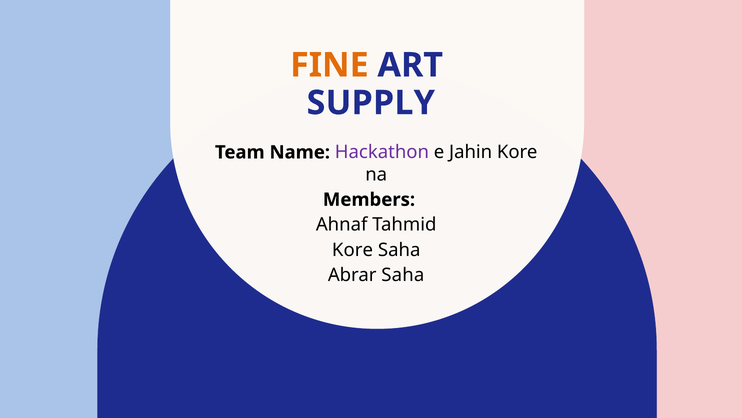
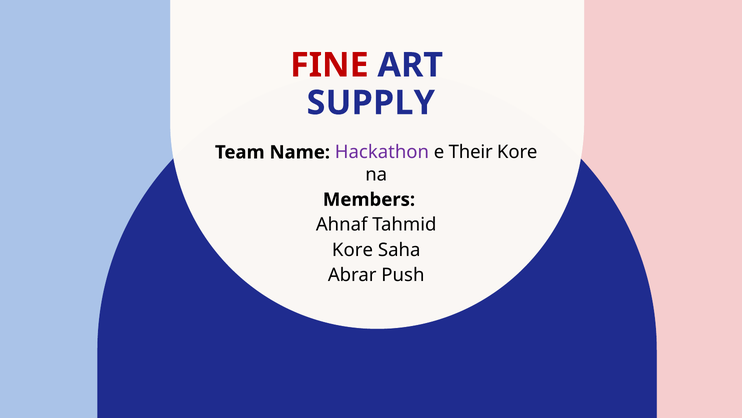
FINE colour: orange -> red (329, 65)
Jahin: Jahin -> Their (471, 152)
Abrar Saha: Saha -> Push (403, 275)
